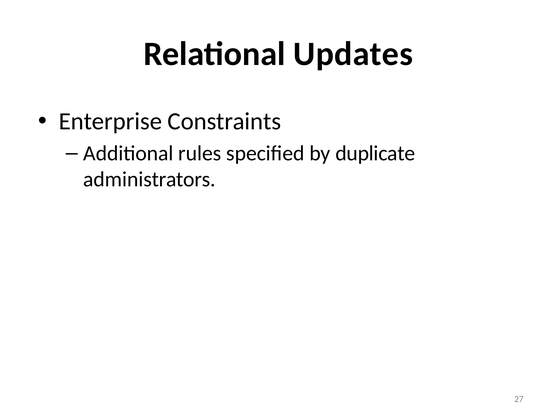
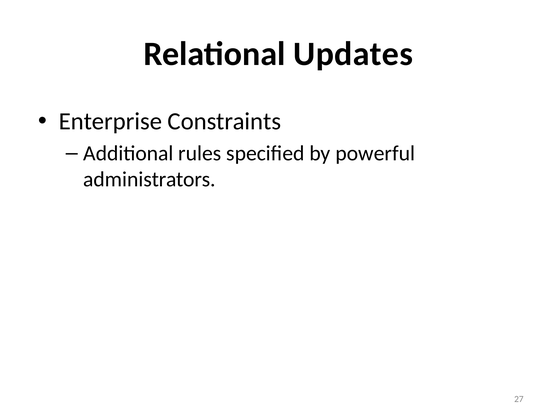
duplicate: duplicate -> powerful (375, 153)
